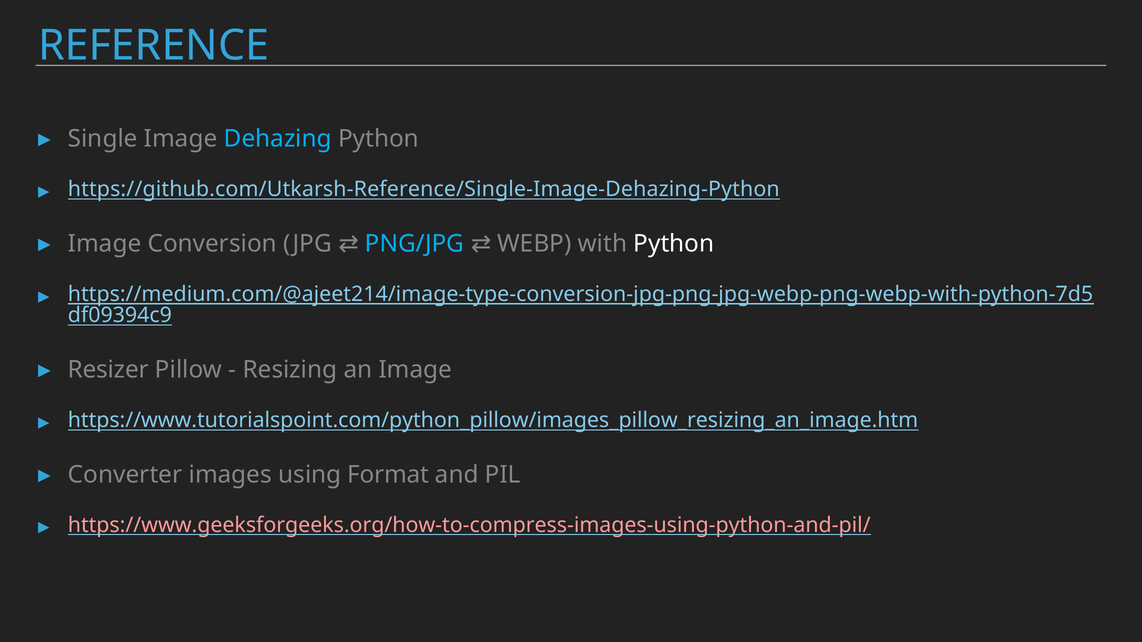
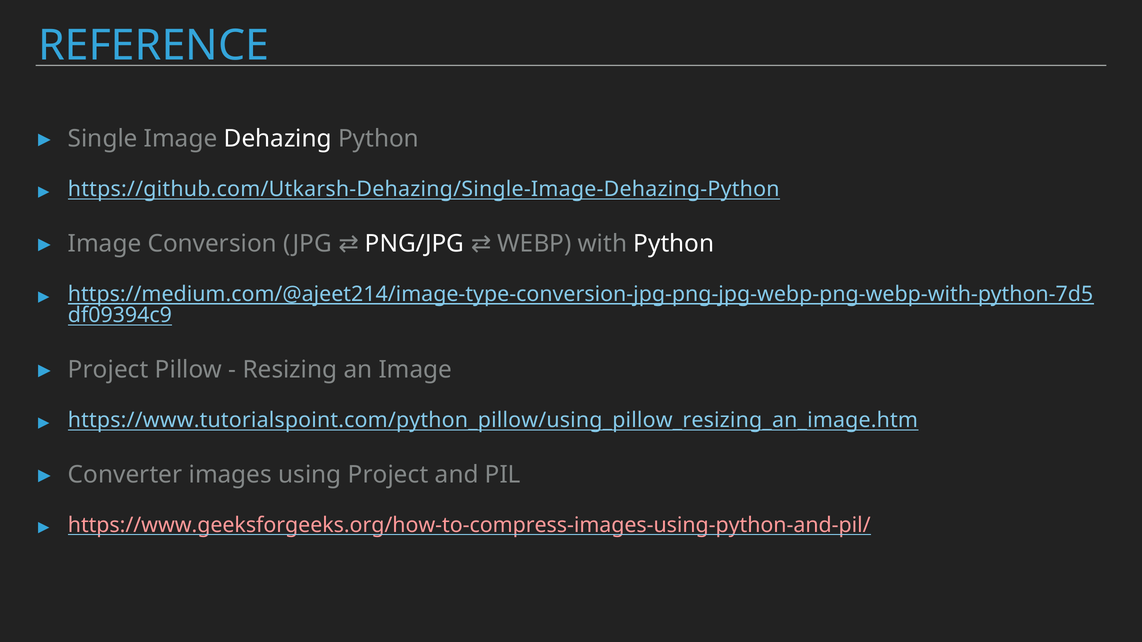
Dehazing colour: light blue -> white (278, 139)
https://github.com/Utkarsh-Reference/Single-Image-Dehazing-Python: https://github.com/Utkarsh-Reference/Single-Image-Dehazing-Python -> https://github.com/Utkarsh-Dehazing/Single-Image-Dehazing-Python (424, 189)
PNG/JPG colour: light blue -> white (415, 244)
Resizer: Resizer -> Project (108, 370)
https://www.tutorialspoint.com/python_pillow/images_pillow_resizing_an_image.htm: https://www.tutorialspoint.com/python_pillow/images_pillow_resizing_an_image.htm -> https://www.tutorialspoint.com/python_pillow/using_pillow_resizing_an_image.htm (493, 420)
using Format: Format -> Project (388, 475)
